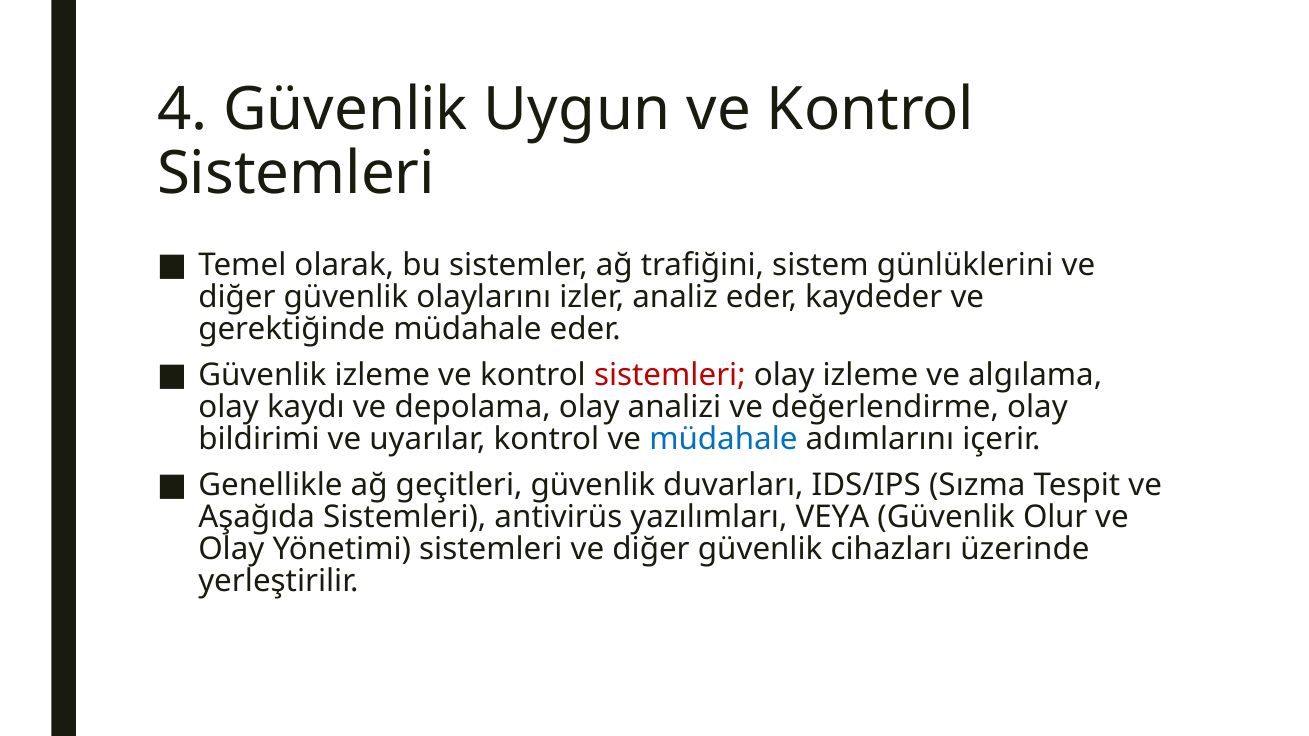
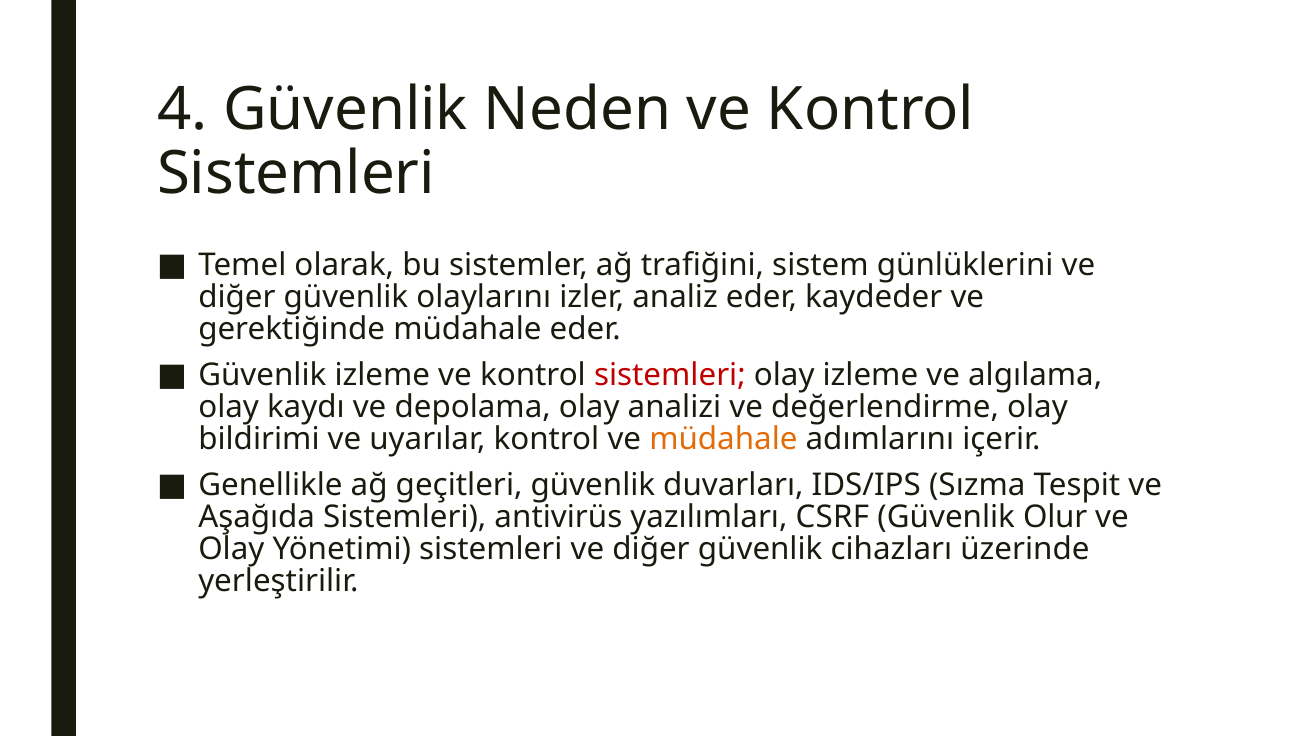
Uygun: Uygun -> Neden (577, 110)
müdahale colour: blue -> orange (723, 439)
VEYA: VEYA -> CSRF (832, 518)
